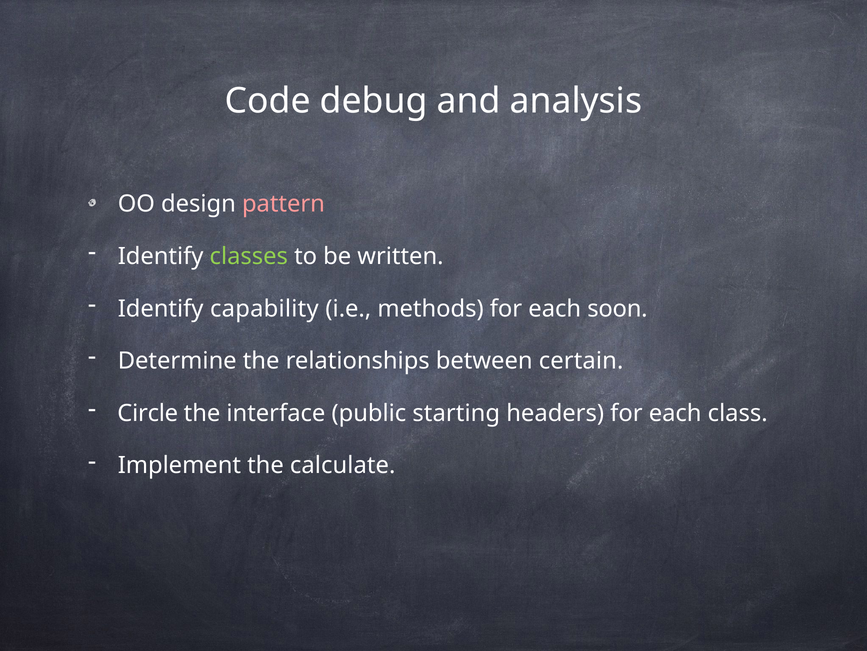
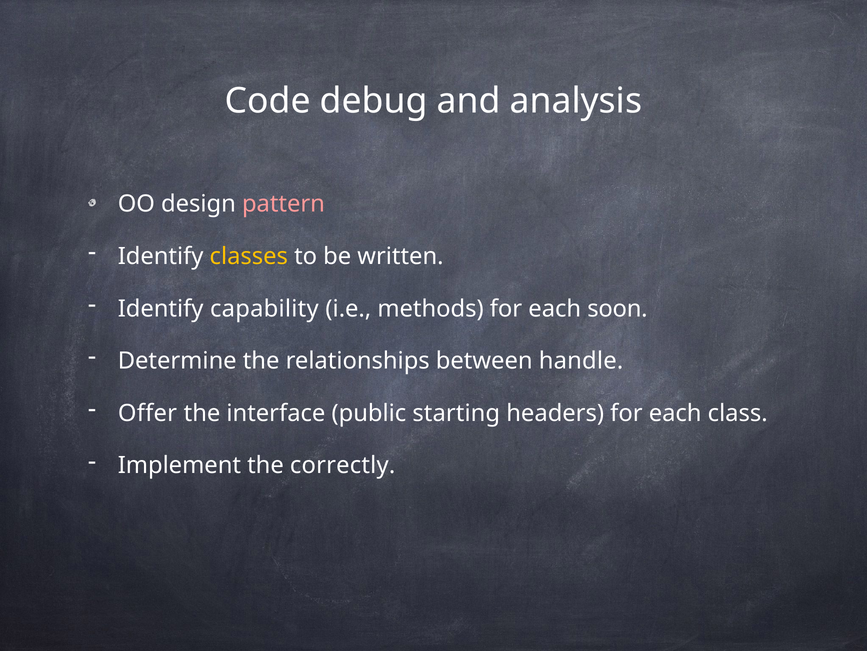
classes colour: light green -> yellow (249, 256)
certain: certain -> handle (581, 361)
Circle: Circle -> Offer (148, 413)
calculate: calculate -> correctly (343, 465)
